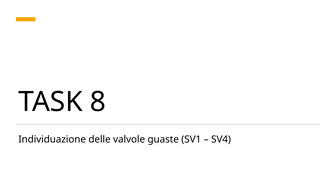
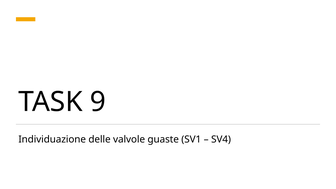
8: 8 -> 9 (98, 102)
